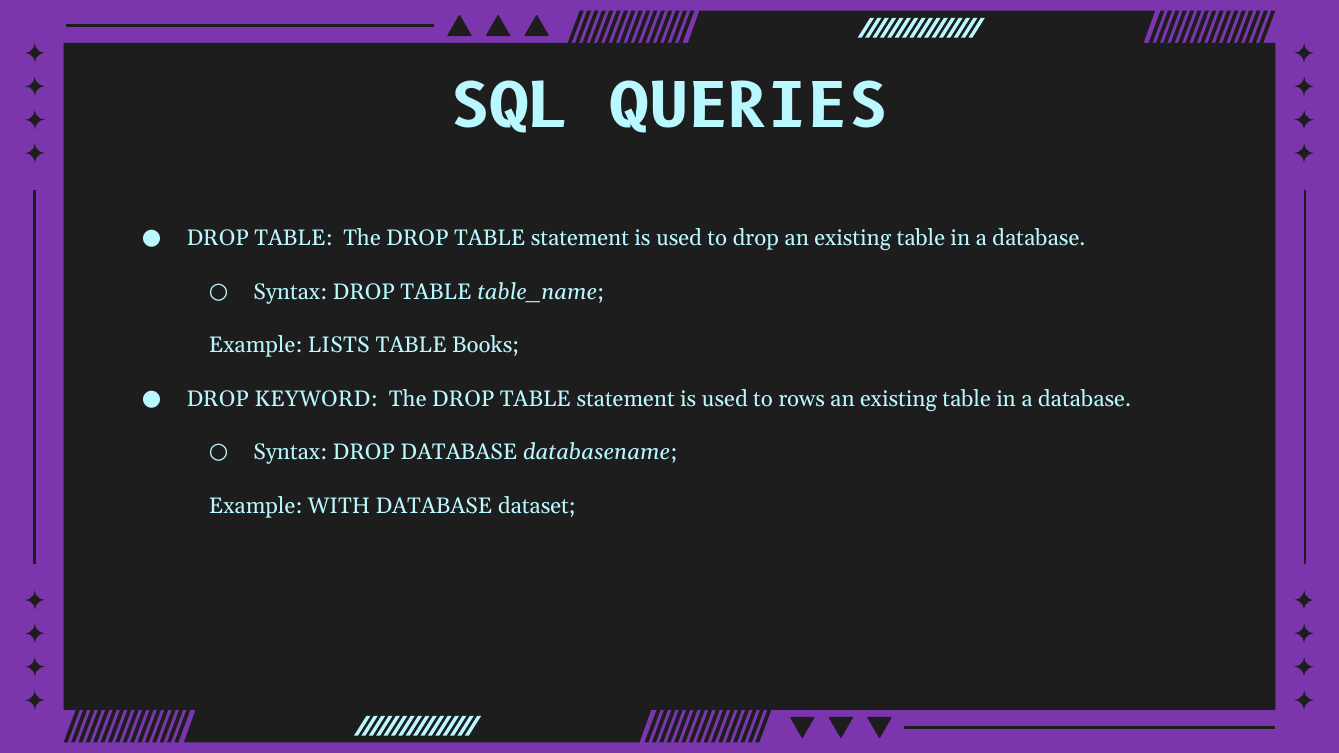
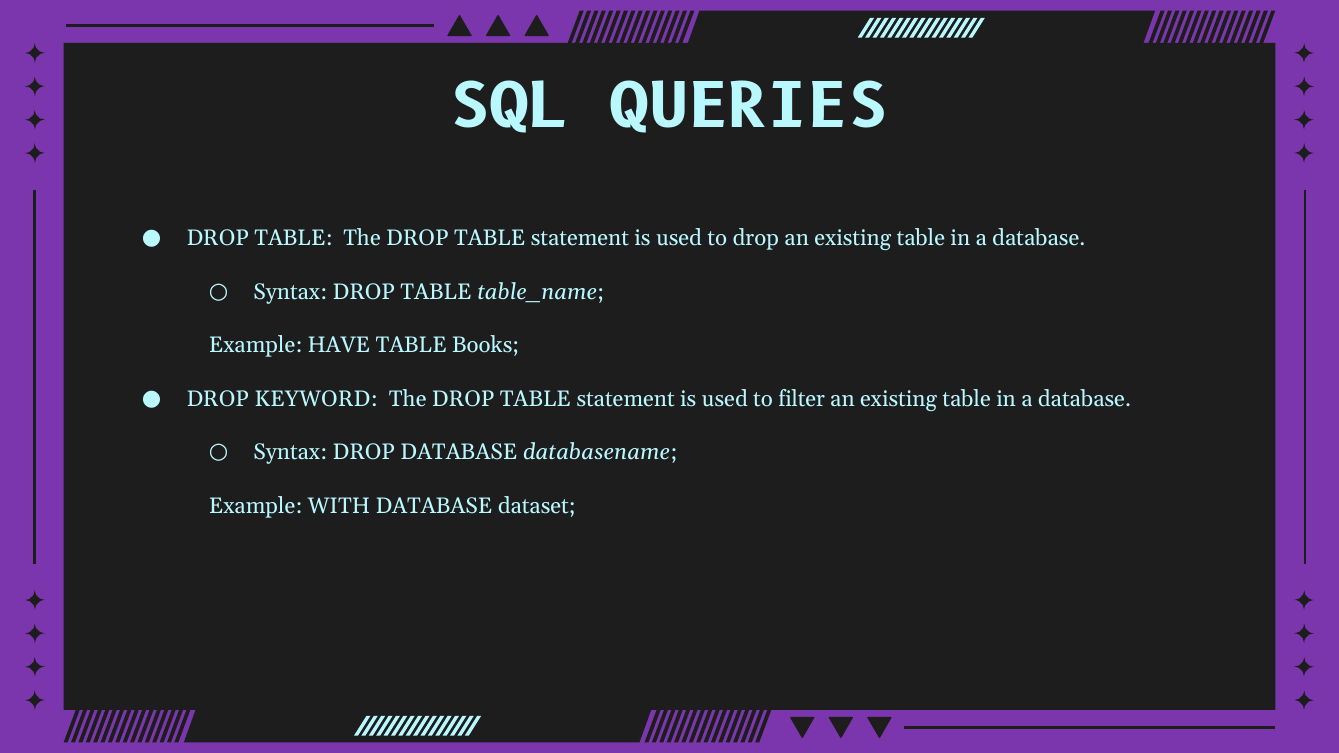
LISTS: LISTS -> HAVE (339, 345)
rows: rows -> filter (802, 399)
